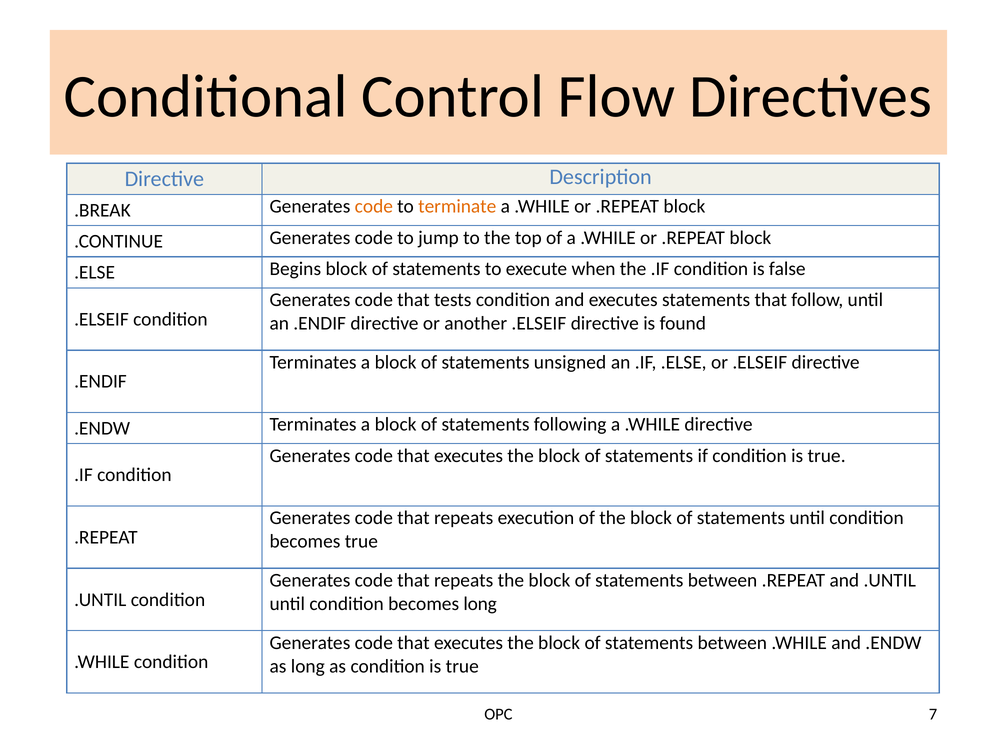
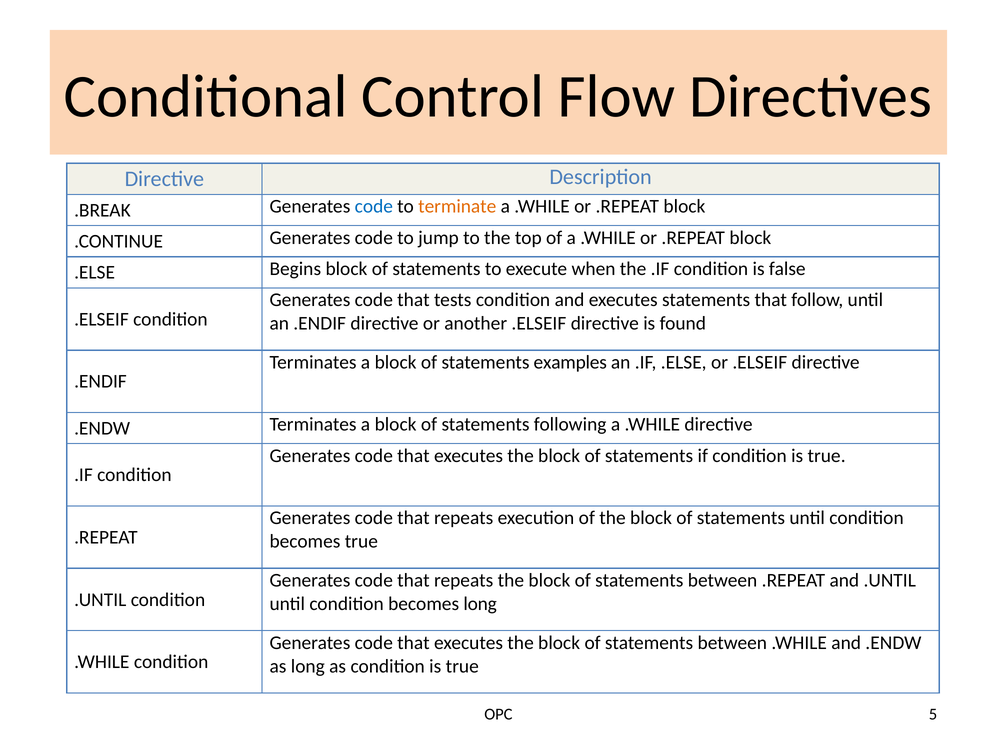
code colour: orange -> blue (374, 206)
unsigned: unsigned -> examples (570, 362)
7: 7 -> 5 (933, 714)
